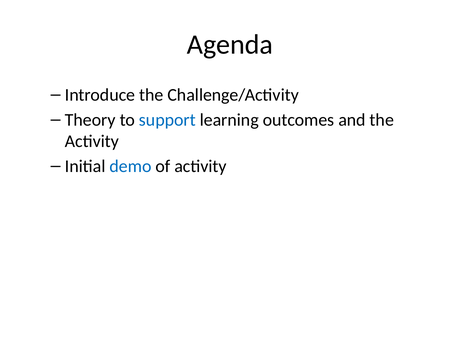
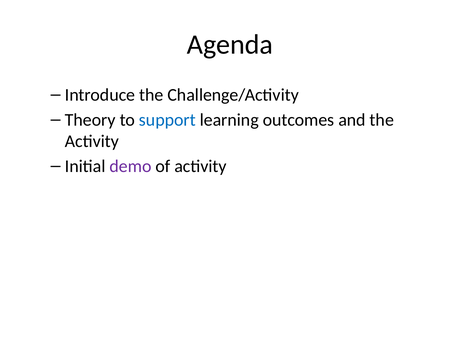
demo colour: blue -> purple (131, 166)
